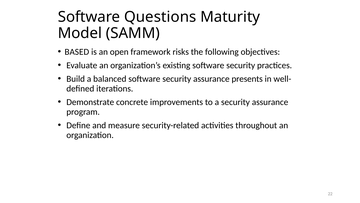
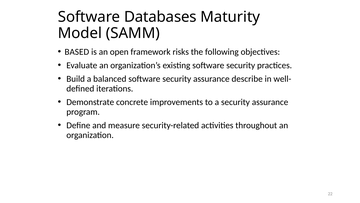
Questions: Questions -> Databases (160, 17)
presents: presents -> describe (247, 79)
